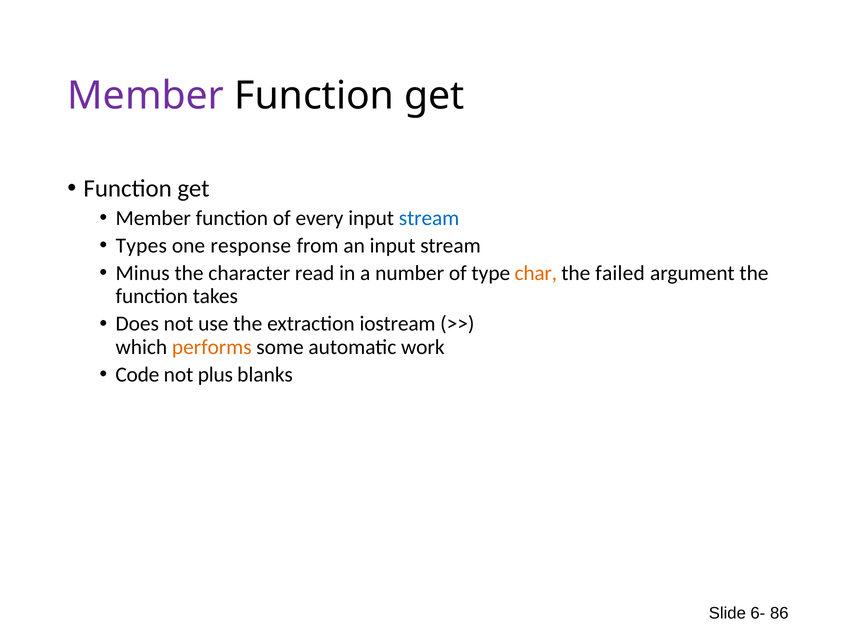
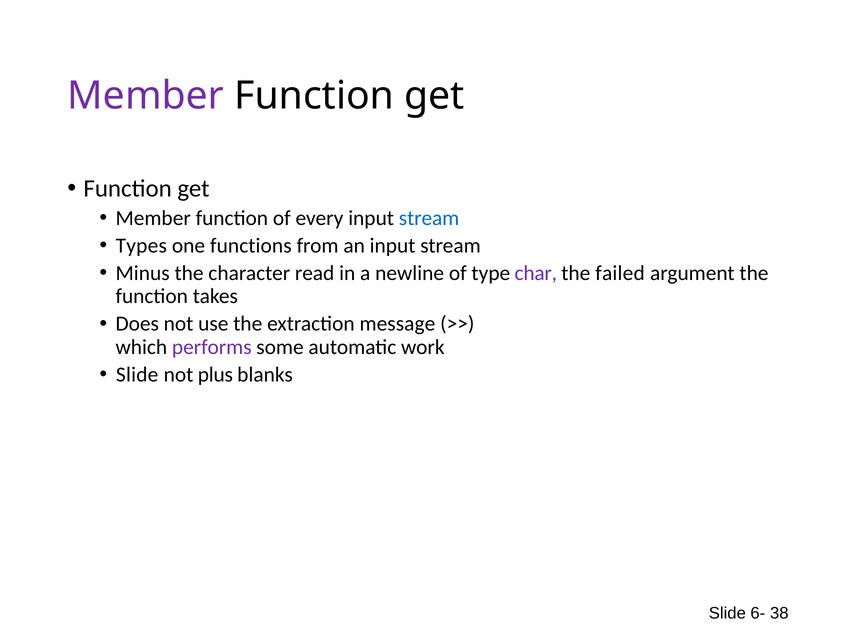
response: response -> functions (251, 246)
number: number -> newline (410, 273)
char colour: orange -> purple (536, 273)
iostream: iostream -> message (397, 324)
performs colour: orange -> purple (212, 347)
Code: Code -> Slide (137, 375)
86: 86 -> 38 (779, 613)
